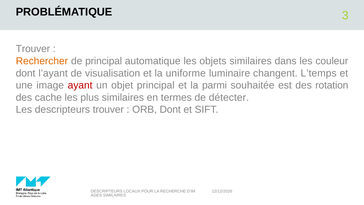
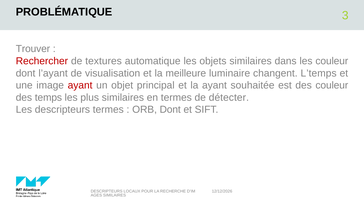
Rechercher colour: orange -> red (42, 61)
de principal: principal -> textures (104, 61)
uniforme: uniforme -> meilleure (186, 73)
la parmi: parmi -> ayant (214, 85)
des rotation: rotation -> couleur (332, 85)
cache: cache -> temps (48, 97)
descripteurs trouver: trouver -> termes (108, 109)
